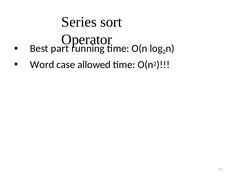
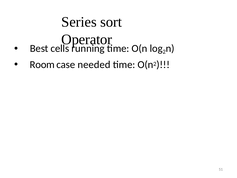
part: part -> cells (60, 48)
Word: Word -> Room (42, 64)
allowed: allowed -> needed (94, 64)
